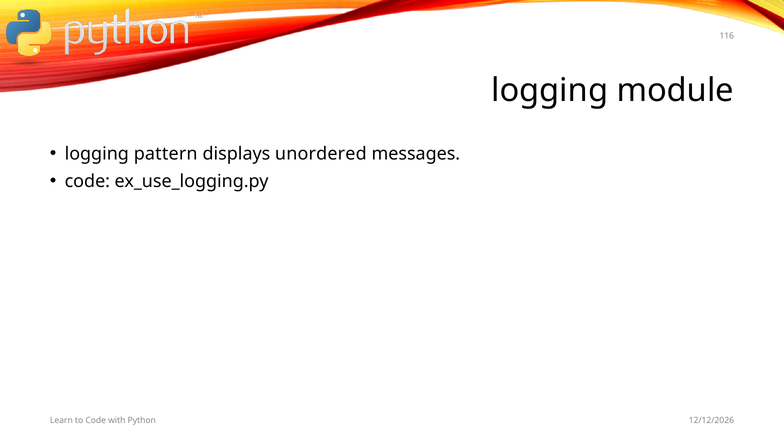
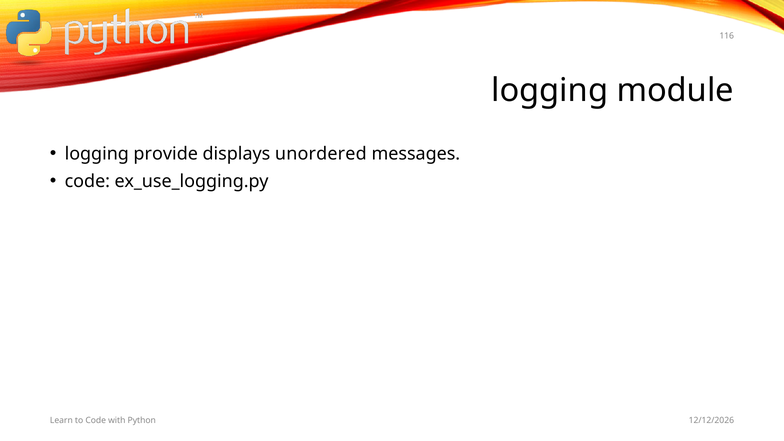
pattern: pattern -> provide (166, 154)
